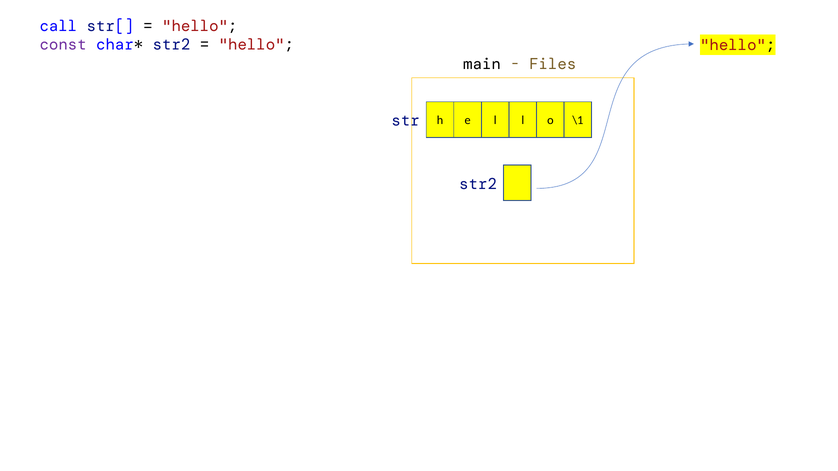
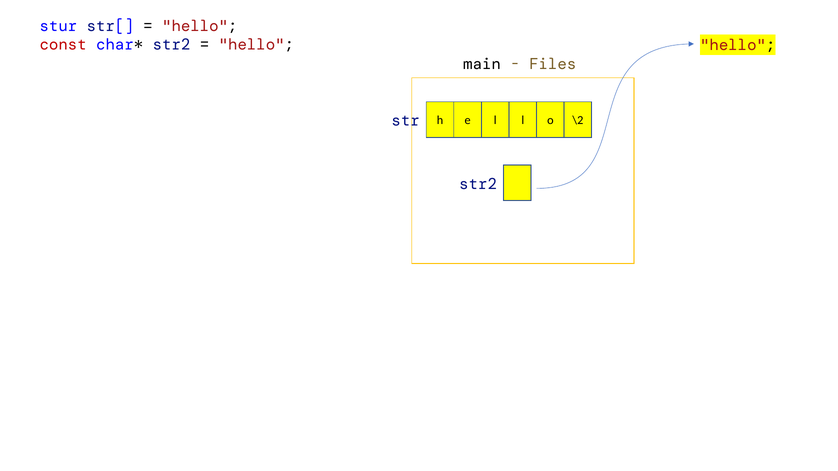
call: call -> stur (58, 26)
const colour: purple -> red (63, 45)
\1: \1 -> \2 (578, 121)
